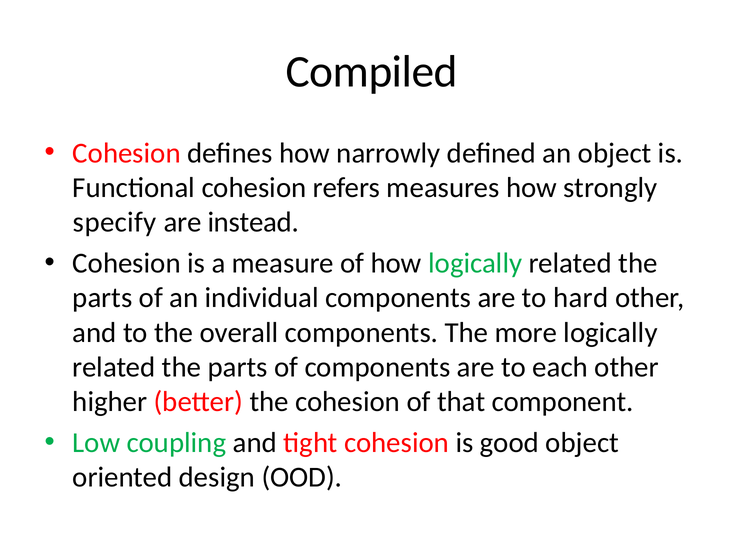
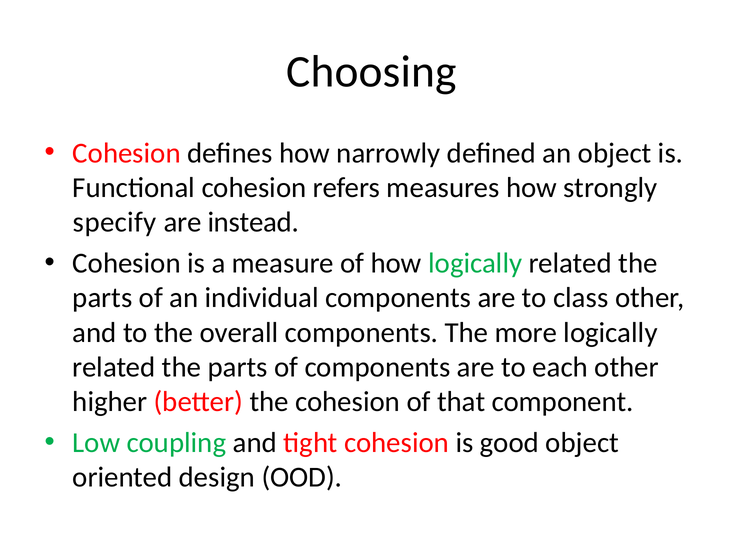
Compiled: Compiled -> Choosing (371, 72)
hard: hard -> class (581, 298)
